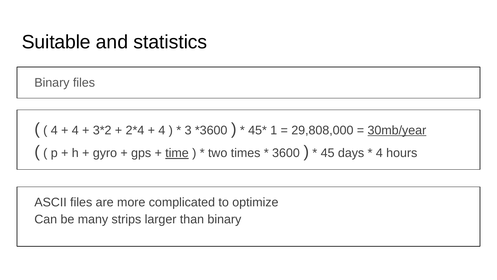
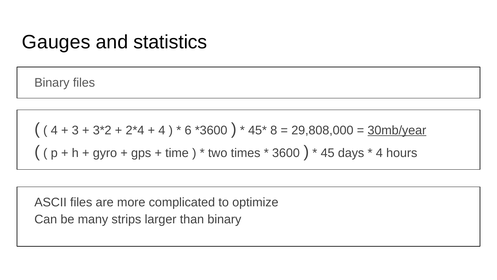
Suitable: Suitable -> Gauges (56, 42)
4: 4 -> 3 (75, 130)
3: 3 -> 6 (188, 130)
1: 1 -> 8 (274, 130)
time underline: present -> none (177, 153)
